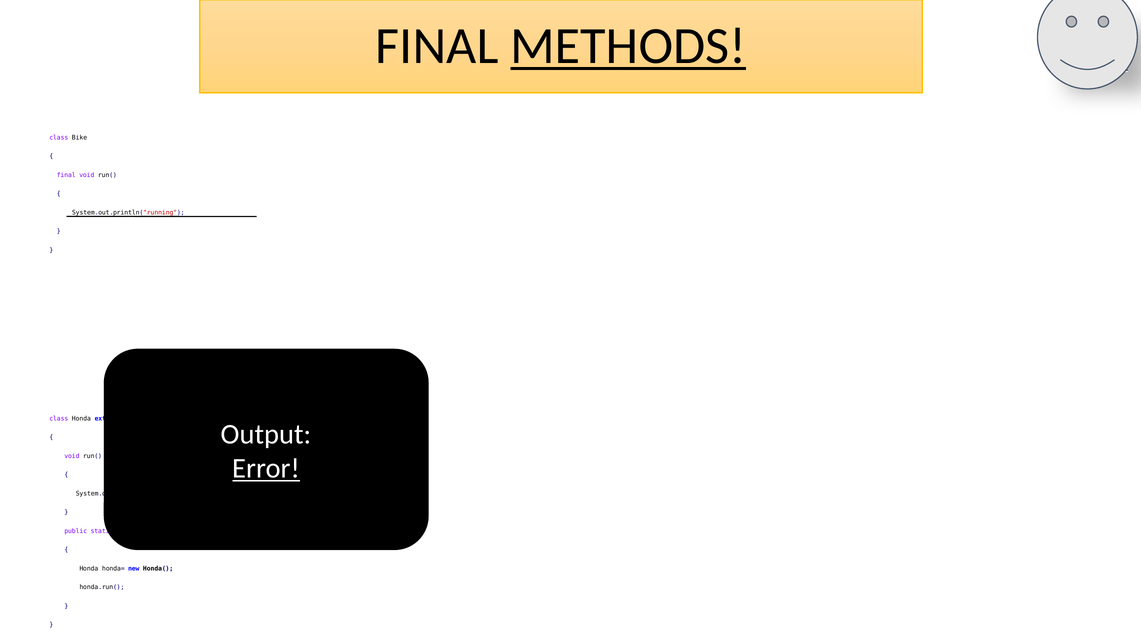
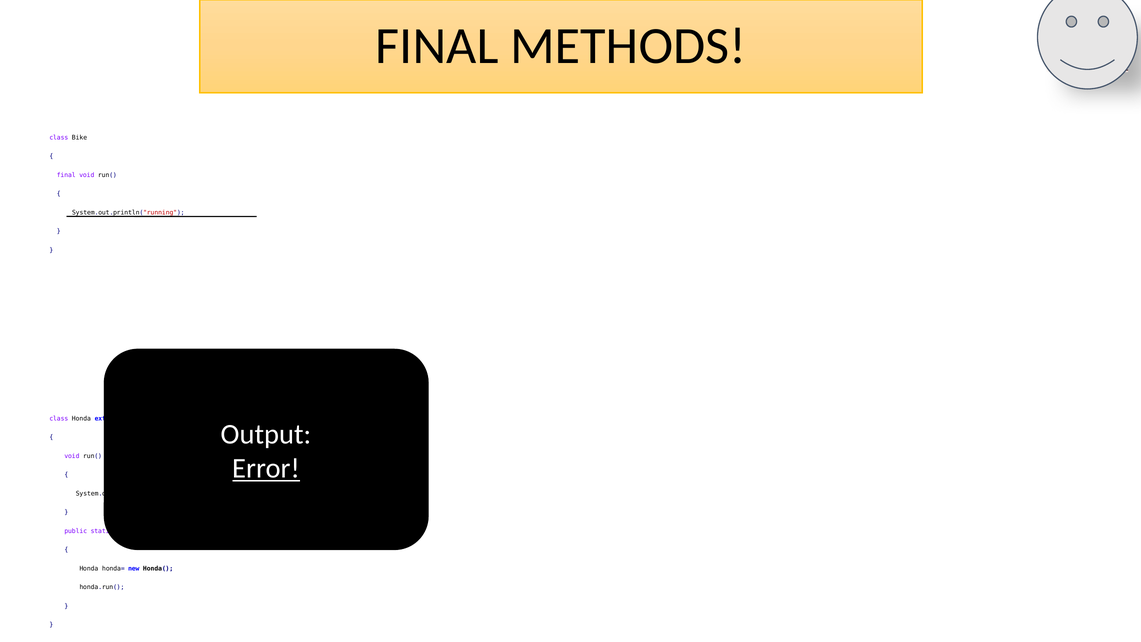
METHODS underline: present -> none (628, 46)
